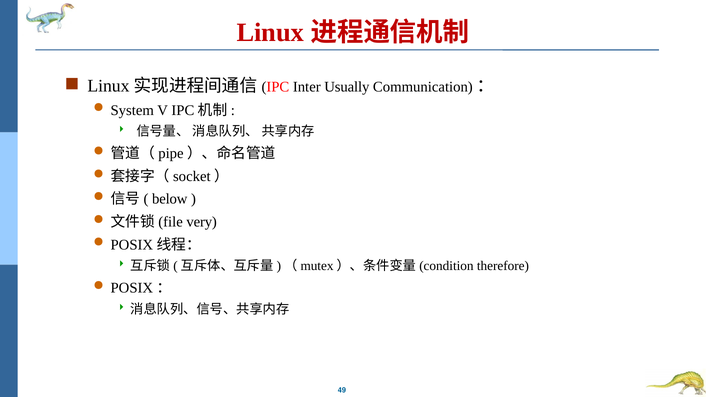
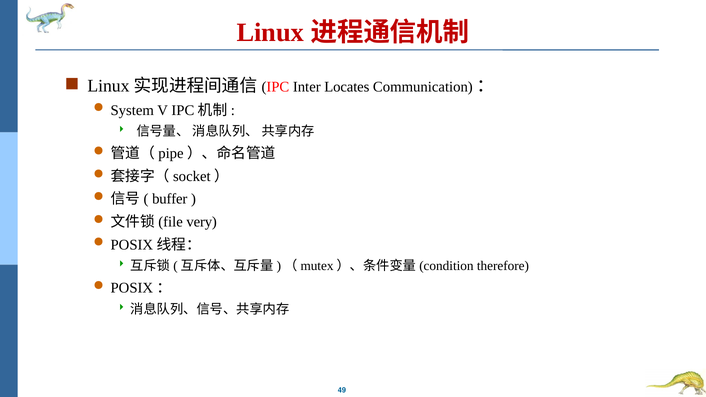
Usually: Usually -> Locates (347, 87)
below: below -> buffer (170, 199)
